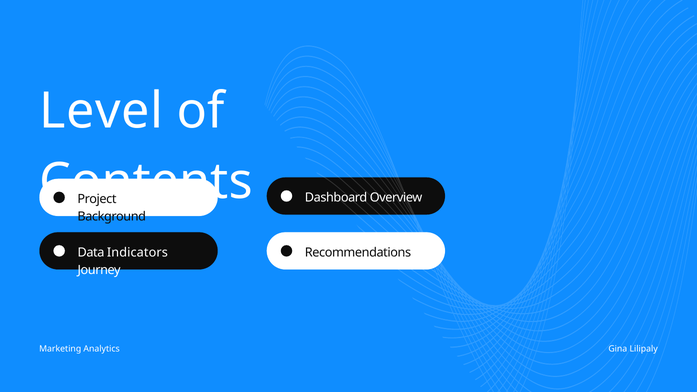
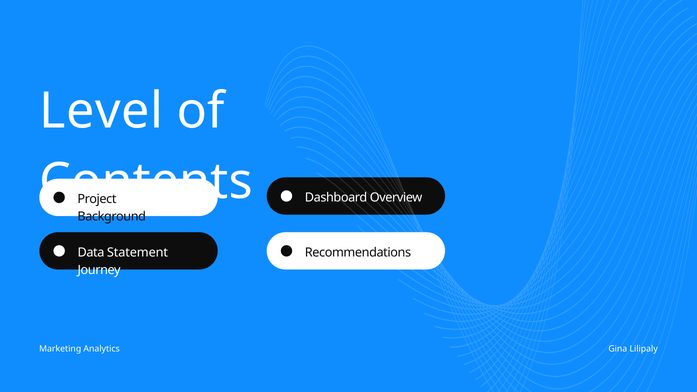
Indicators: Indicators -> Statement (137, 253)
